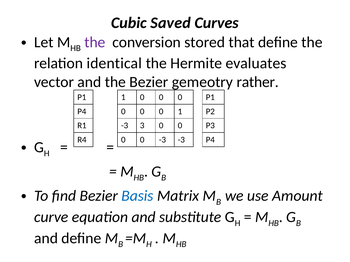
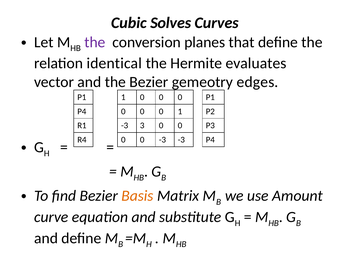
Saved: Saved -> Solves (171, 23)
stored: stored -> planes (205, 42)
rather: rather -> edges (258, 82)
Basis colour: blue -> orange (137, 196)
